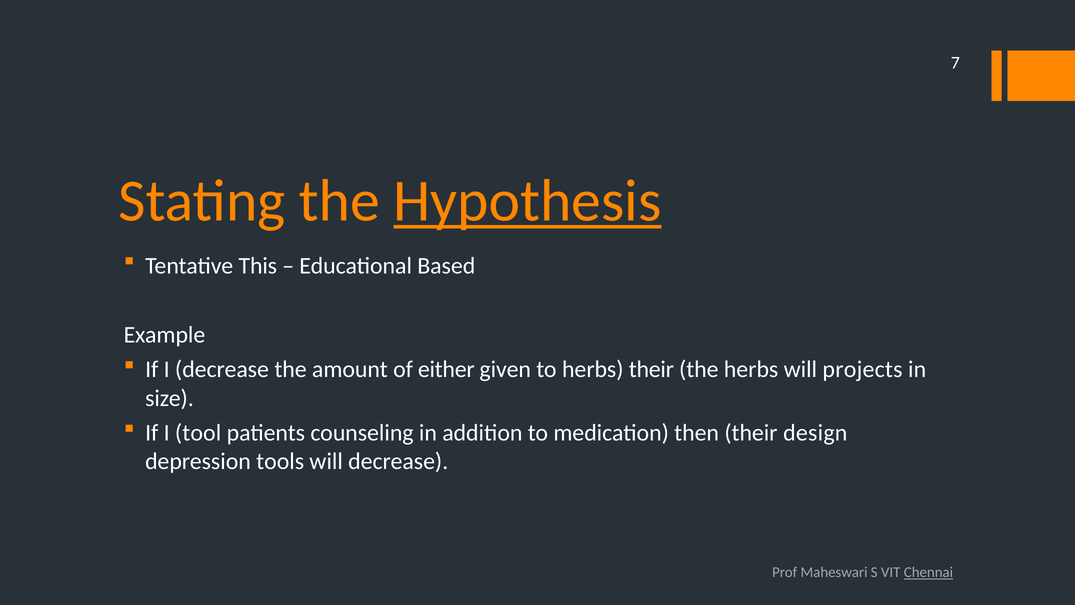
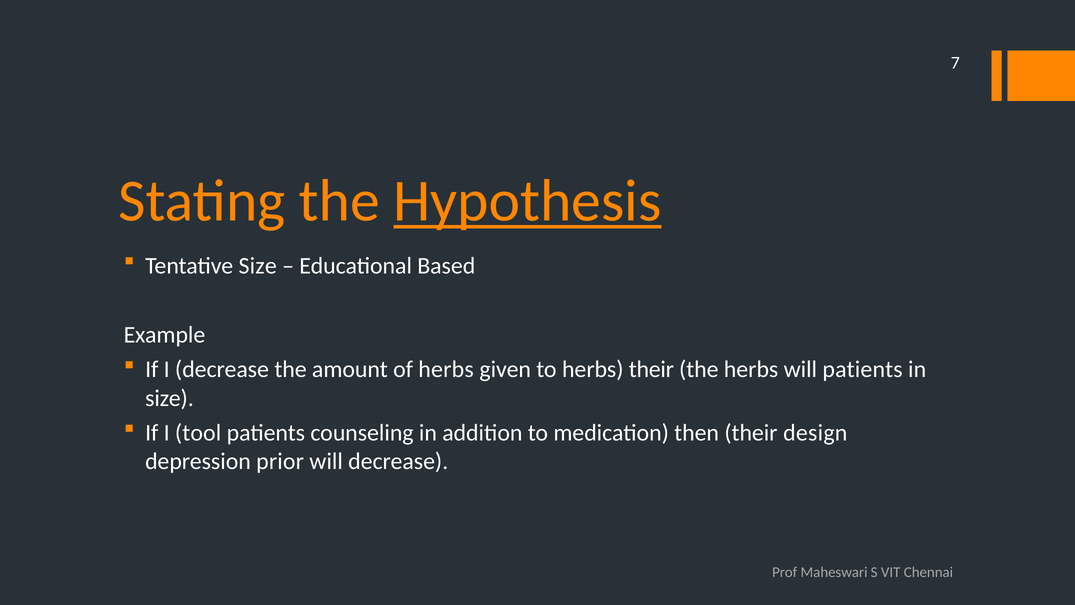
Tentative This: This -> Size (258, 266)
of either: either -> herbs (446, 369)
will projects: projects -> patients (863, 369)
tools: tools -> prior (280, 461)
Chennai underline: present -> none (929, 572)
